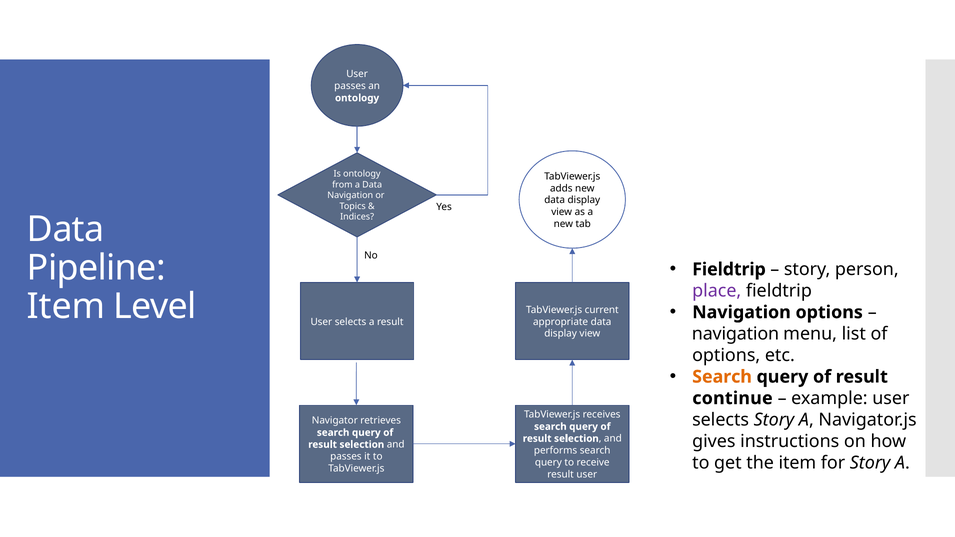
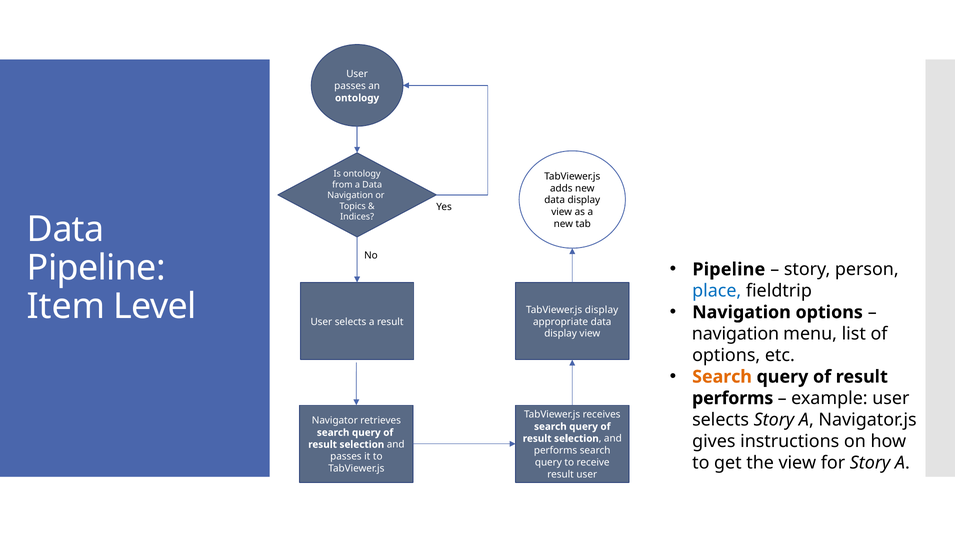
Fieldtrip: Fieldtrip -> Pipeline (729, 269)
place colour: purple -> blue (717, 291)
TabViewer.js current: current -> display (602, 310)
continue: continue -> performs (733, 398)
the item: item -> view (797, 463)
